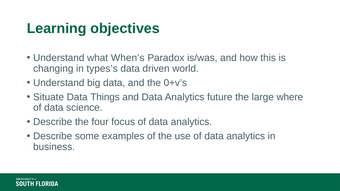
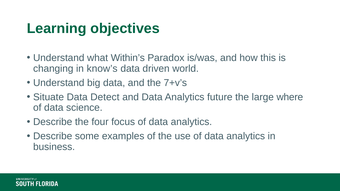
When’s: When’s -> Within’s (128, 58)
types’s: types’s -> know’s (102, 69)
0+v’s: 0+v’s -> 7+v’s (175, 83)
Things: Things -> Detect (105, 97)
